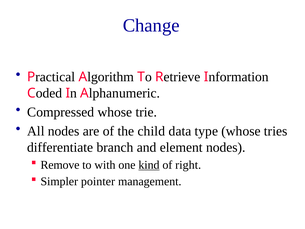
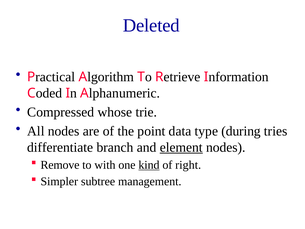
Change: Change -> Deleted (151, 25)
child: child -> point (151, 131)
type whose: whose -> during (241, 131)
element underline: none -> present (181, 147)
pointer: pointer -> subtree (98, 181)
